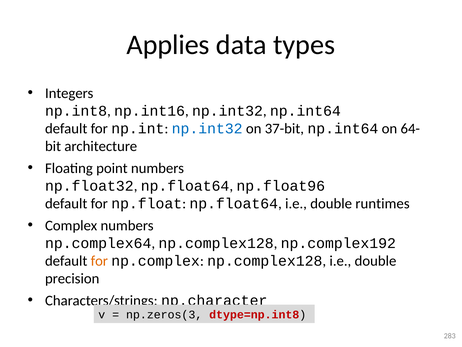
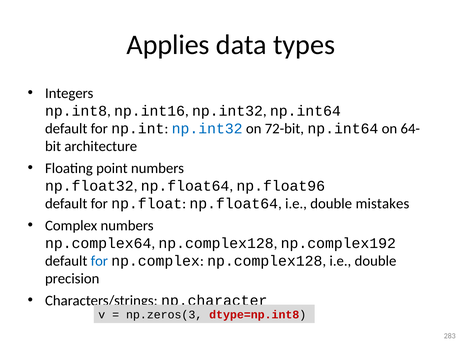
37-bit: 37-bit -> 72-bit (284, 128)
runtimes: runtimes -> mistakes (382, 203)
for colour: orange -> blue (99, 261)
